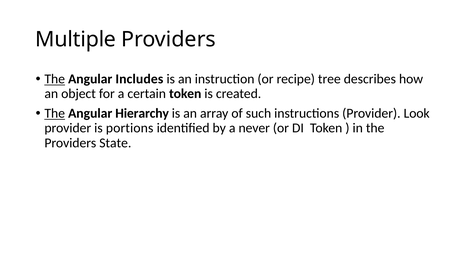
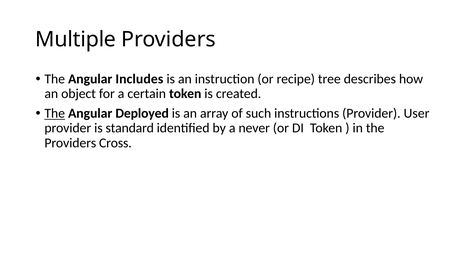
The underline: present -> none (55, 79)
Hierarchy: Hierarchy -> Deployed (142, 113)
Look: Look -> User (417, 113)
portions: portions -> standard (130, 128)
State: State -> Cross (115, 143)
